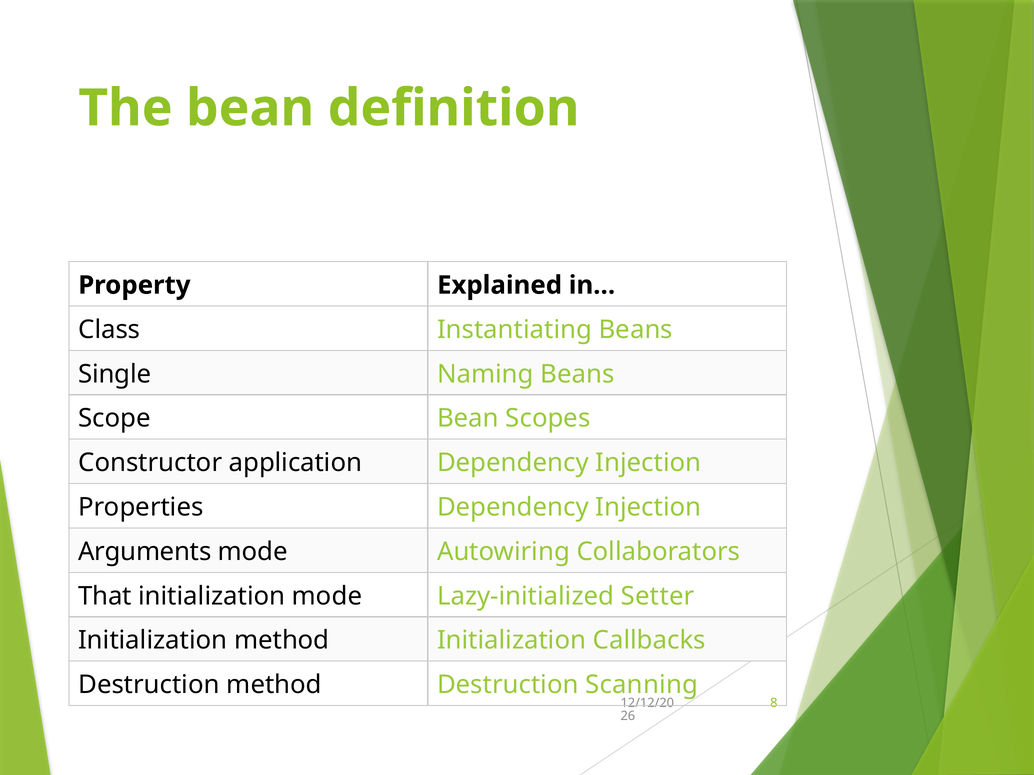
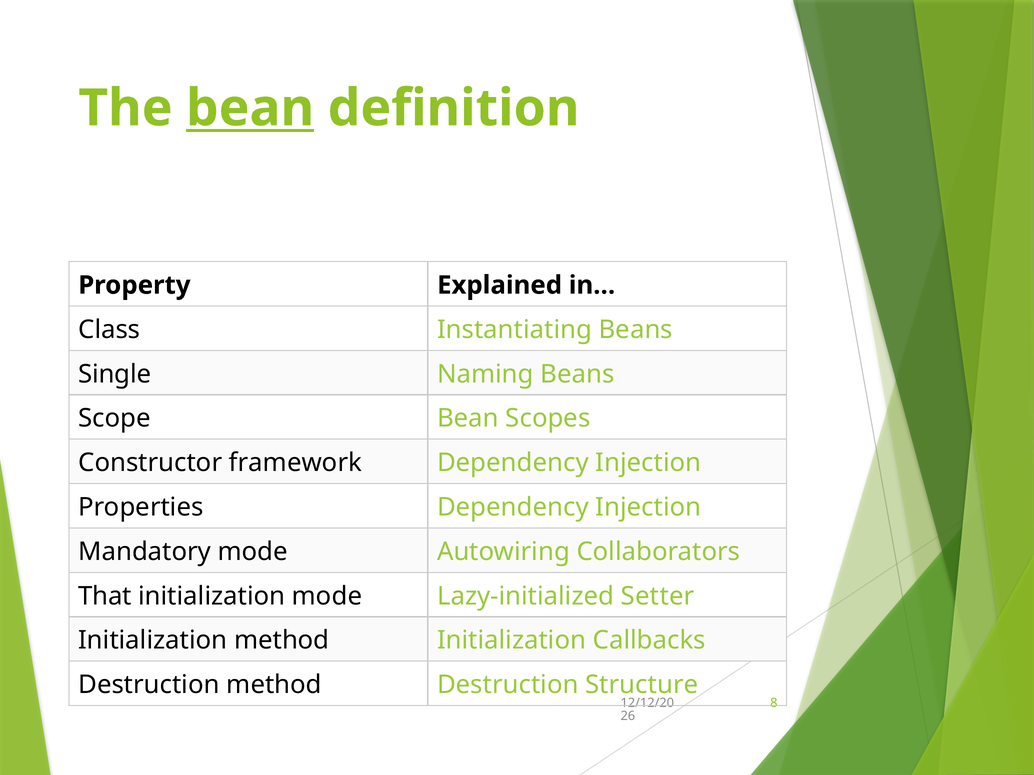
bean underline: none -> present (250, 108)
application: application -> framework (295, 463)
Arguments: Arguments -> Mandatory (145, 552)
Scanning: Scanning -> Structure (642, 685)
